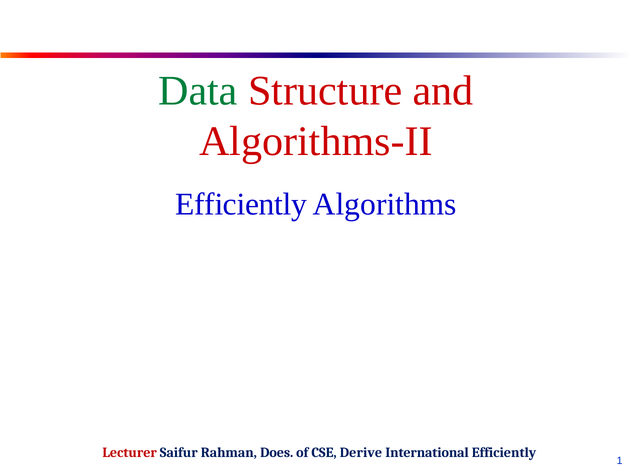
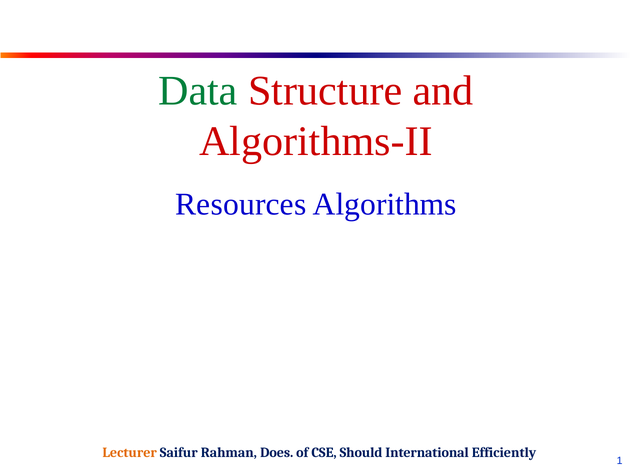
Efficiently: Efficiently -> Resources (241, 204)
Lecturer colour: red -> orange (130, 453)
Derive: Derive -> Should (361, 453)
